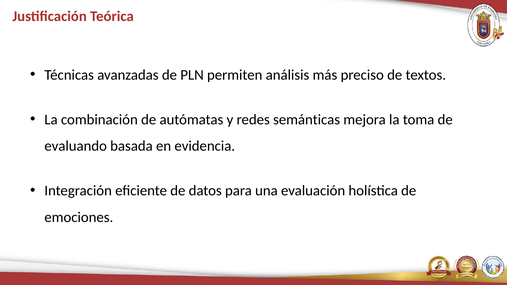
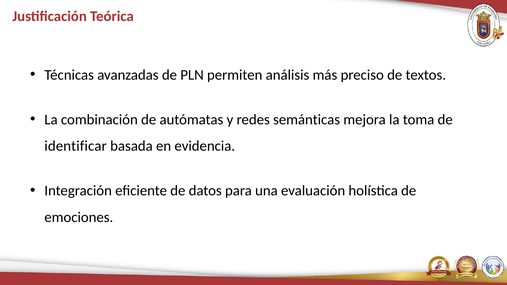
evaluando: evaluando -> identificar (76, 146)
